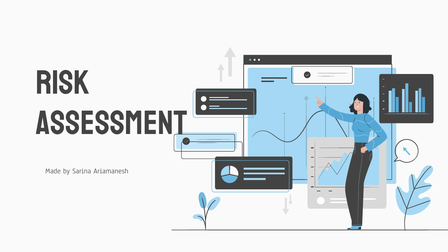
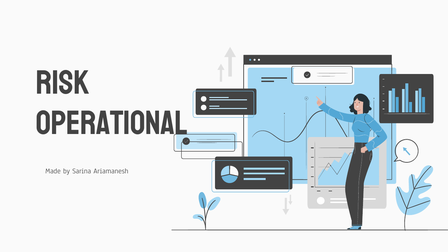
Assessment: Assessment -> Operational (112, 123)
